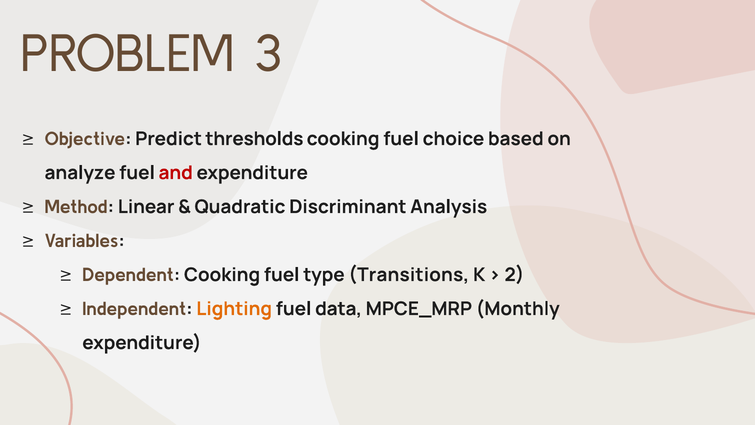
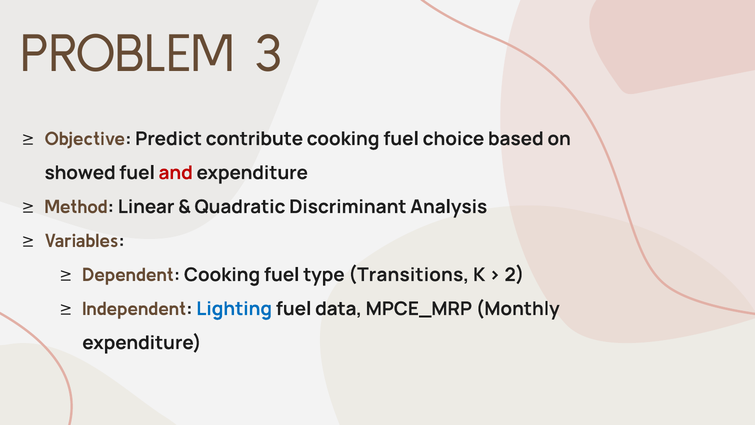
thresholds: thresholds -> contribute (254, 139)
analyze: analyze -> showed (80, 173)
Lighting colour: orange -> blue (234, 309)
